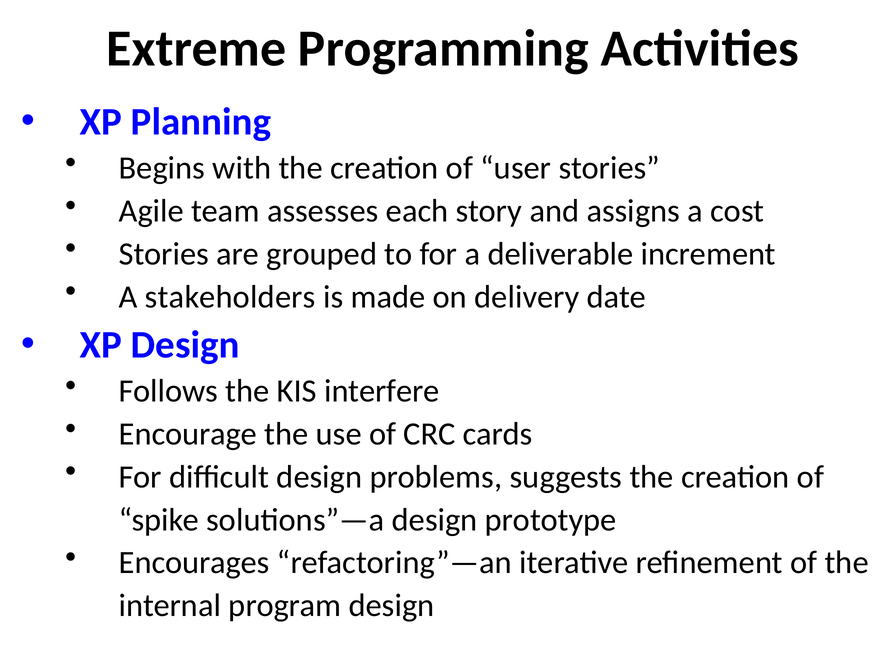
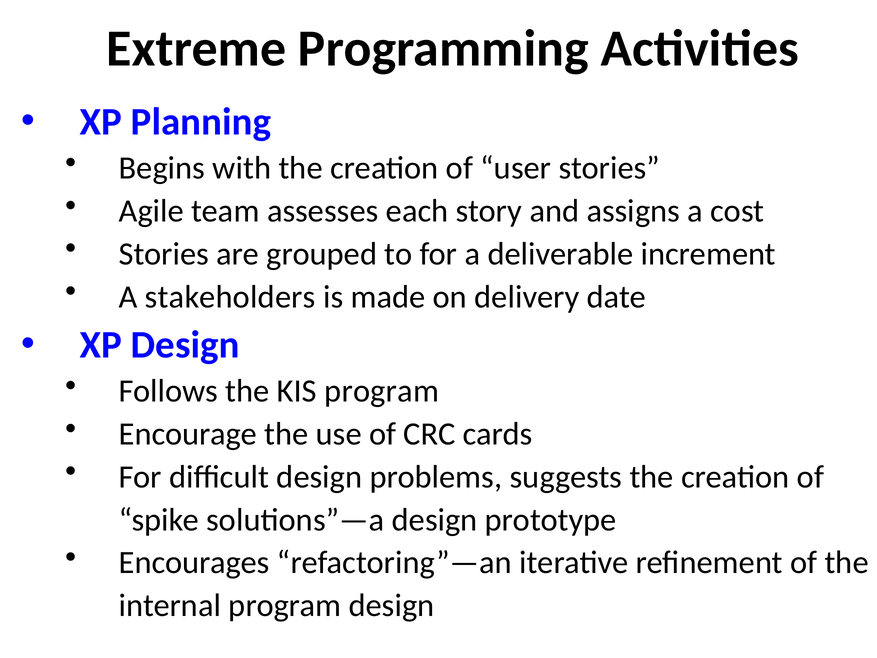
KIS interfere: interfere -> program (382, 391)
